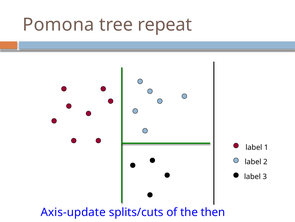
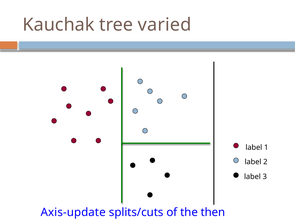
Pomona: Pomona -> Kauchak (59, 25)
repeat: repeat -> varied (165, 25)
